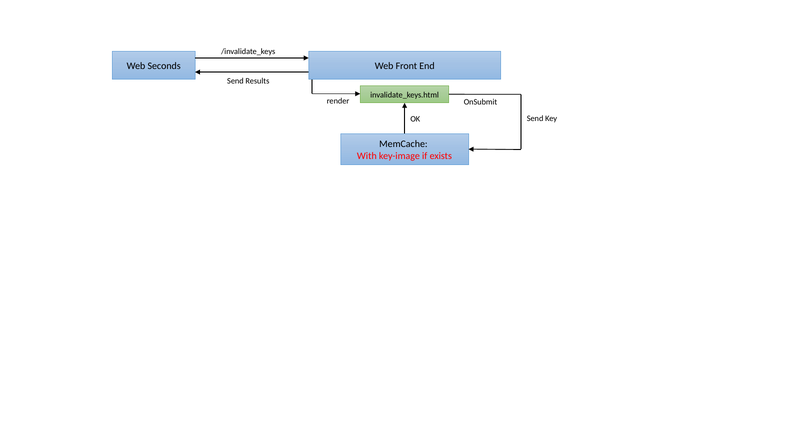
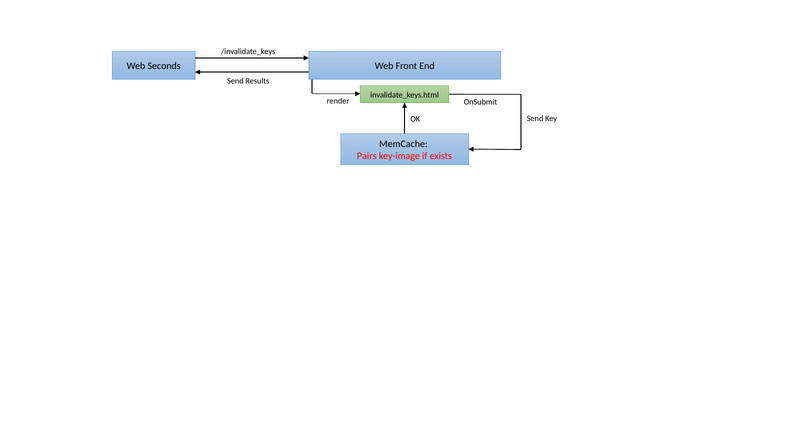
With: With -> Pairs (367, 156)
